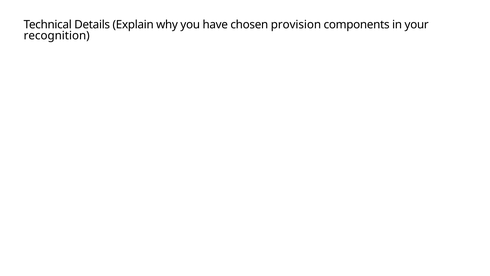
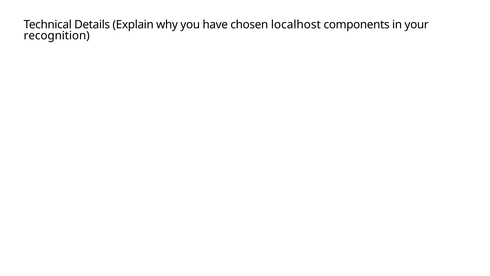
provision: provision -> localhost (296, 25)
